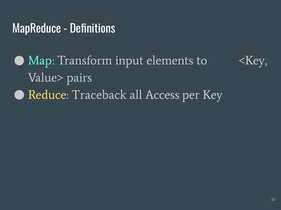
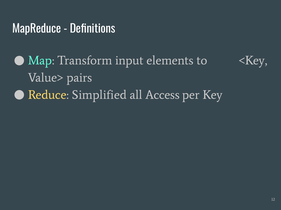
Traceback: Traceback -> Simplified (99, 95)
